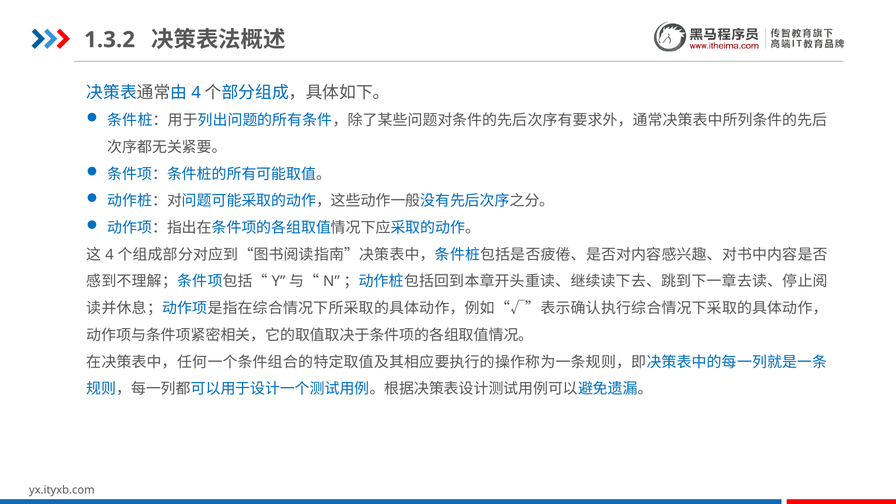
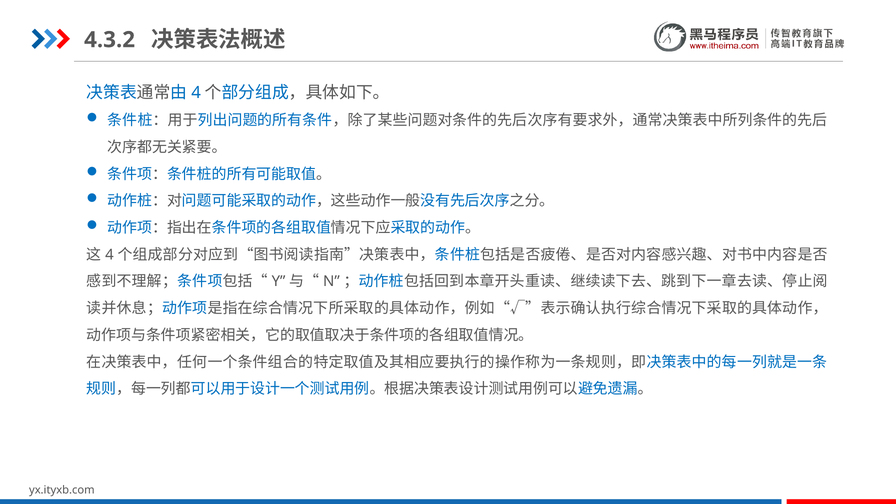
1.3.2: 1.3.2 -> 4.3.2 (110, 40)
